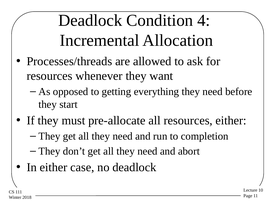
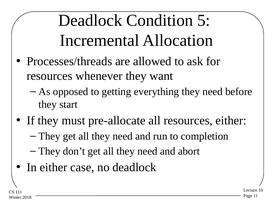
4: 4 -> 5 (204, 20)
